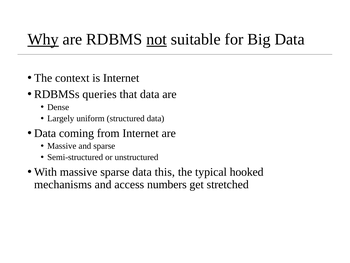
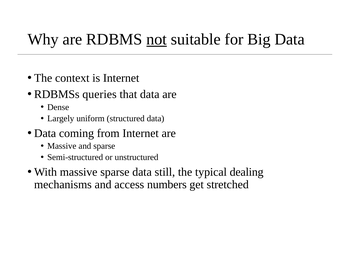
Why underline: present -> none (43, 39)
this: this -> still (165, 172)
hooked: hooked -> dealing (247, 172)
